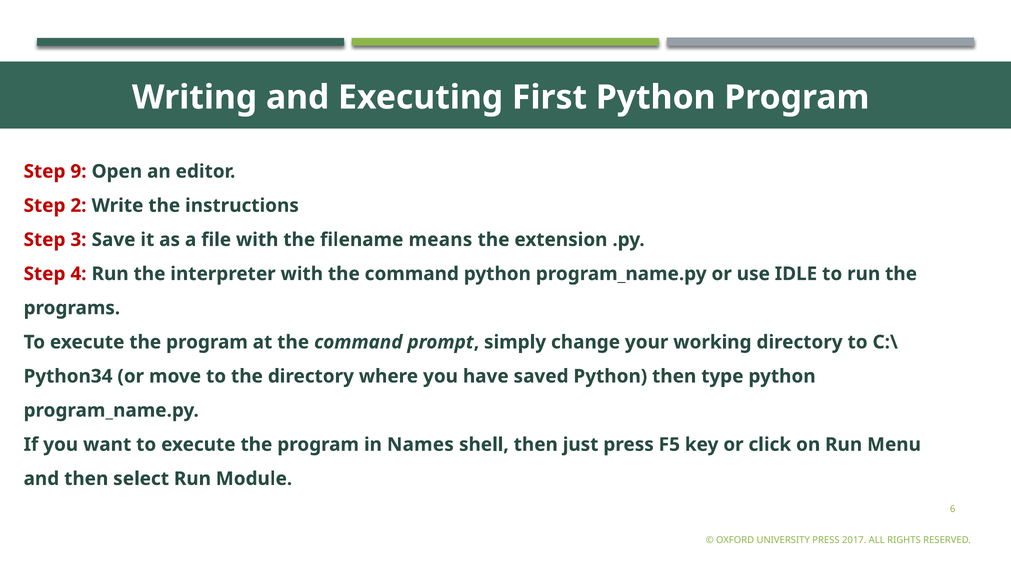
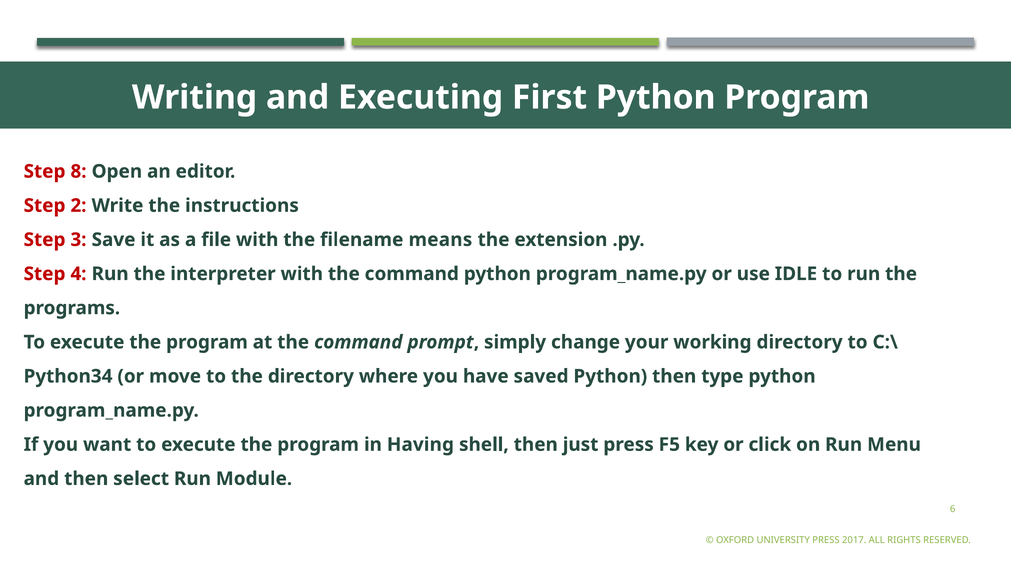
9: 9 -> 8 (78, 171)
Names: Names -> Having (420, 444)
